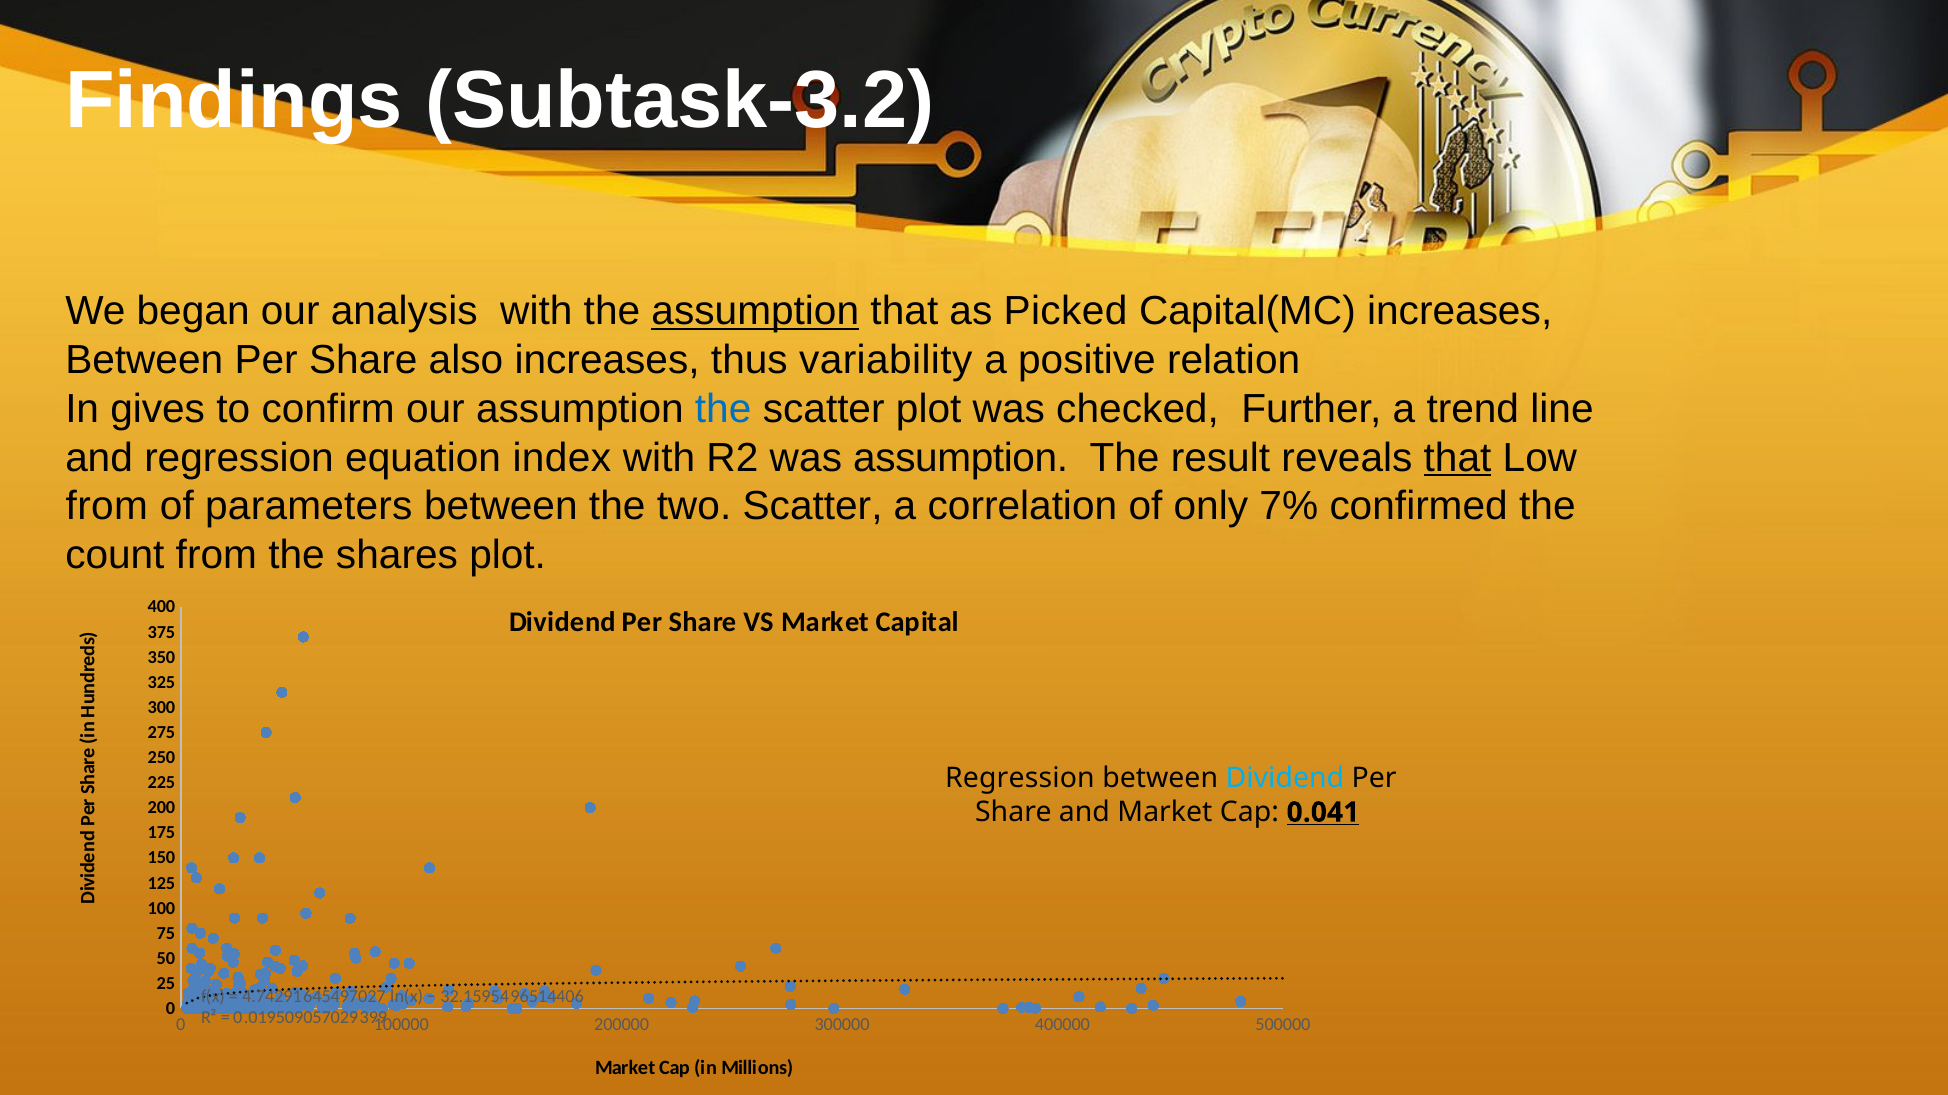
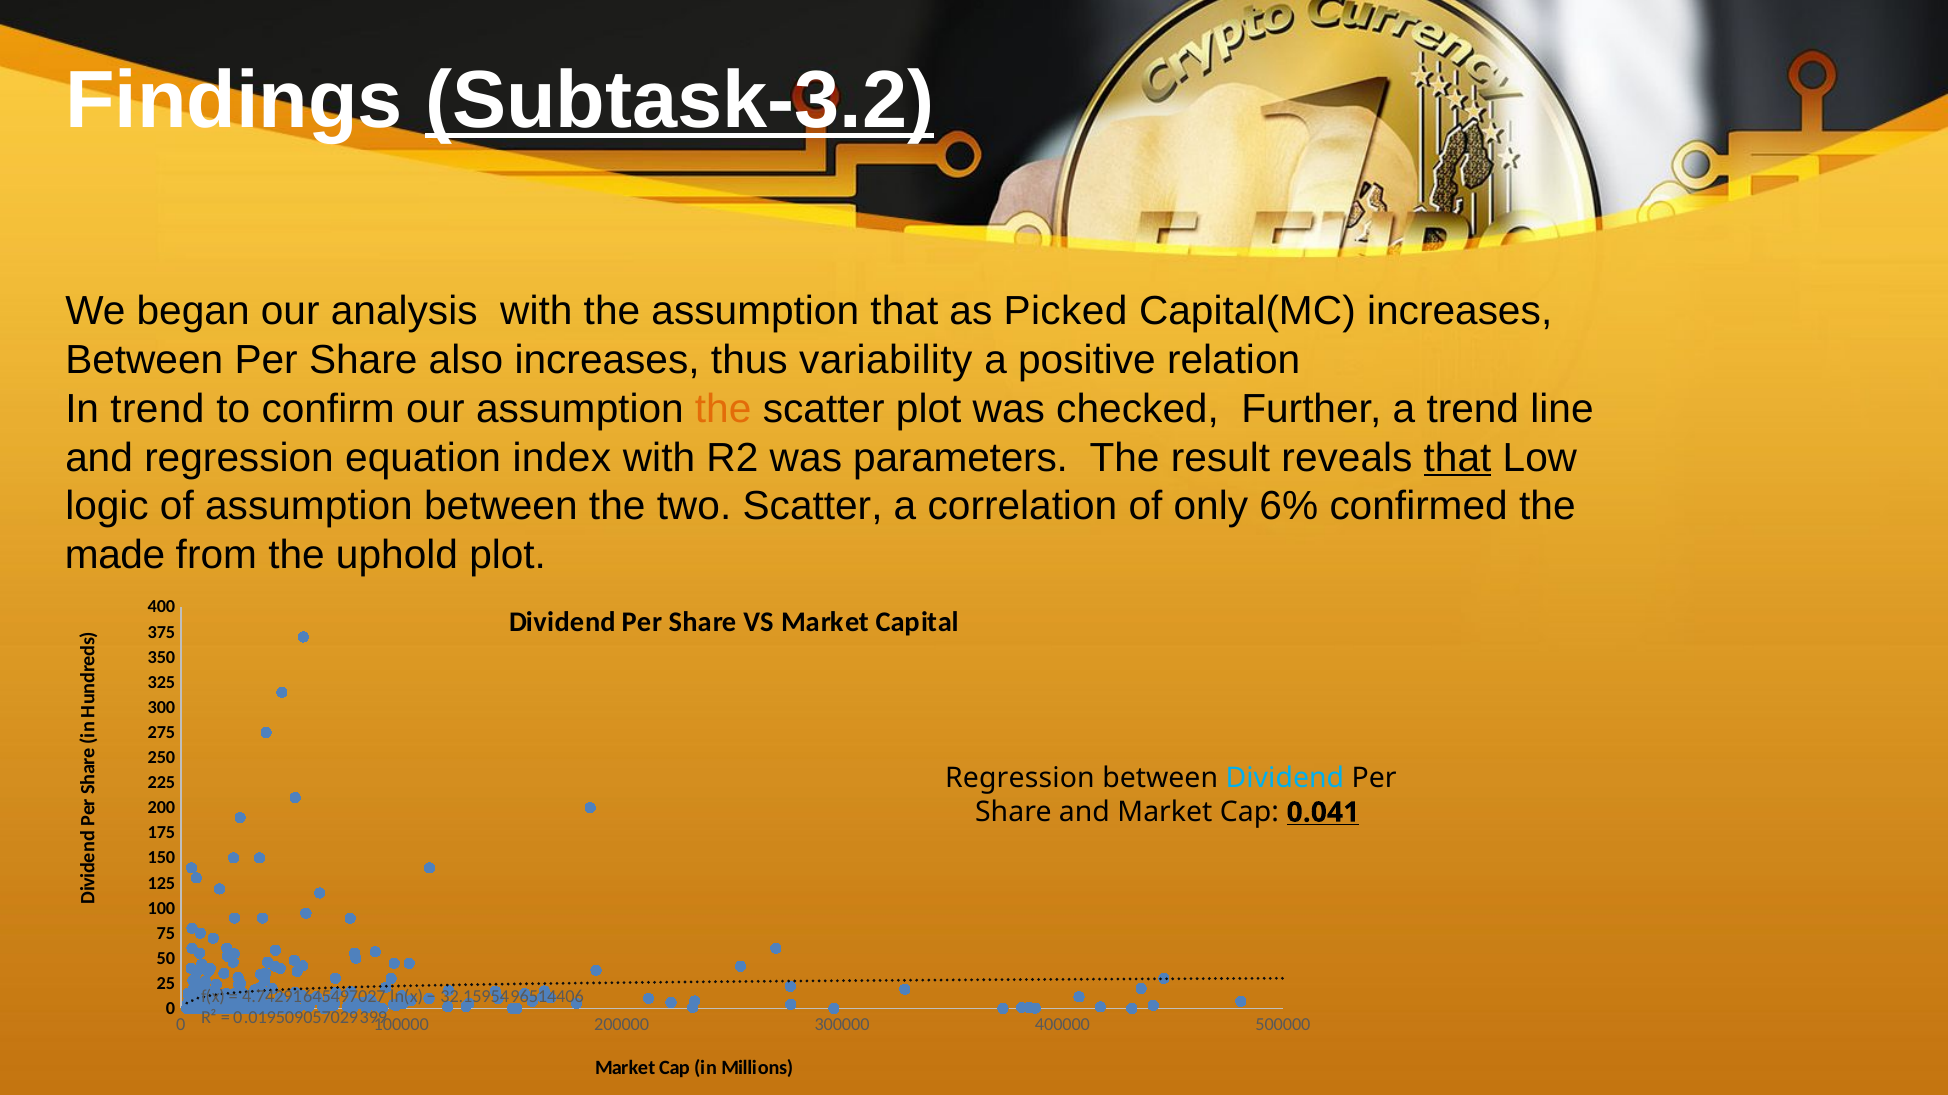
Subtask-3.2 underline: none -> present (680, 100)
assumption underline: present -> none (755, 312)
In gives: gives -> trend (157, 409)
the colour: blue -> orange (723, 409)
was assumption: assumption -> parameters (961, 458)
from: from -> logic (107, 507)
of parameters: parameters -> assumption (309, 507)
7%: 7% -> 6% (1289, 507)
count: count -> made (115, 555)
shares: shares -> uphold (397, 555)
